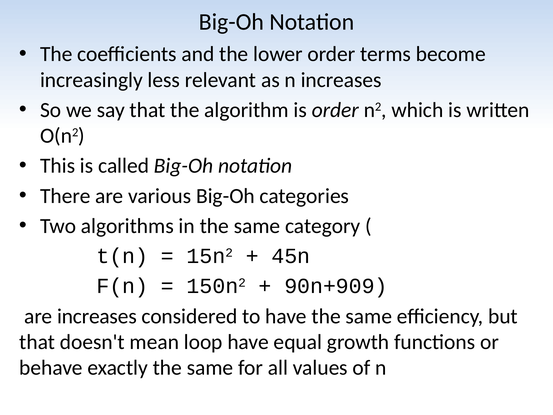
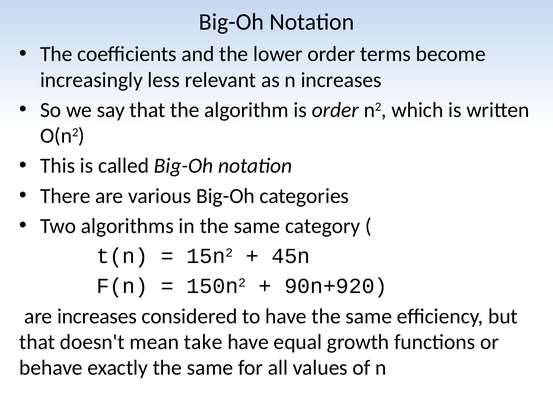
90n+909: 90n+909 -> 90n+920 (336, 286)
loop: loop -> take (203, 342)
